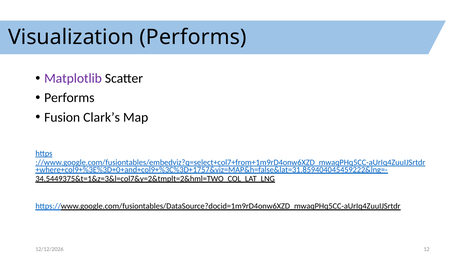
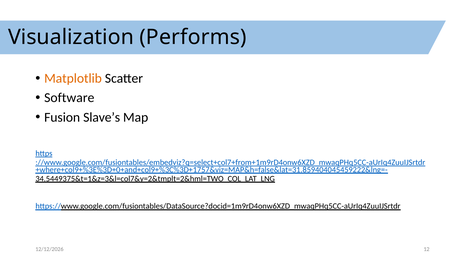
Matplotlib colour: purple -> orange (73, 79)
Performs: Performs -> Software (69, 98)
Clark’s: Clark’s -> Slave’s (102, 118)
